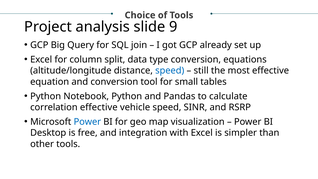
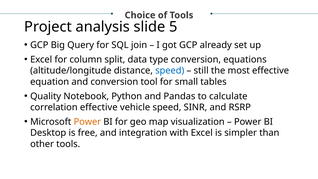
9: 9 -> 5 (173, 27)
Python: Python -> Quality (46, 96)
Power colour: blue -> orange (87, 122)
